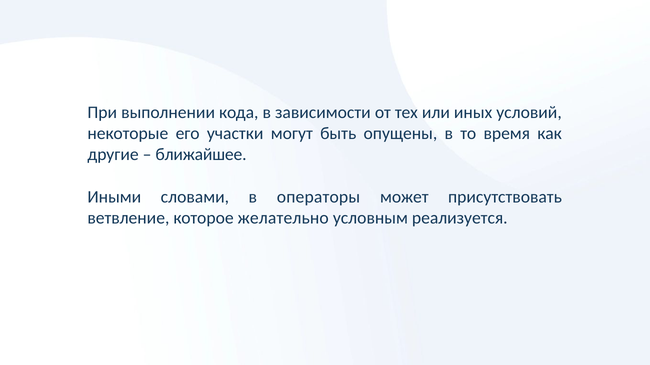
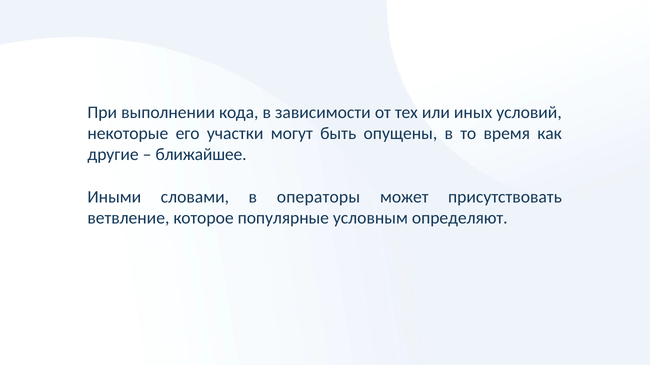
желательно: желательно -> популярные (283, 218)
реализуется: реализуется -> определяют (460, 218)
